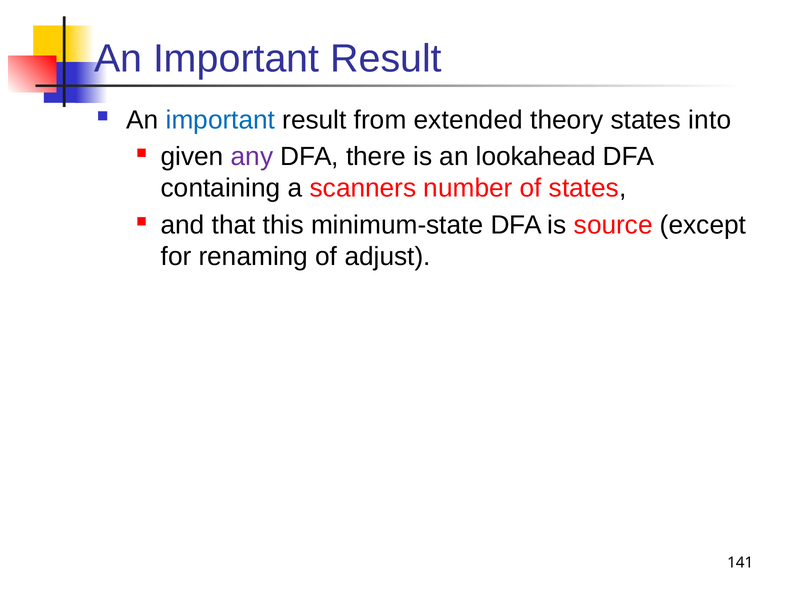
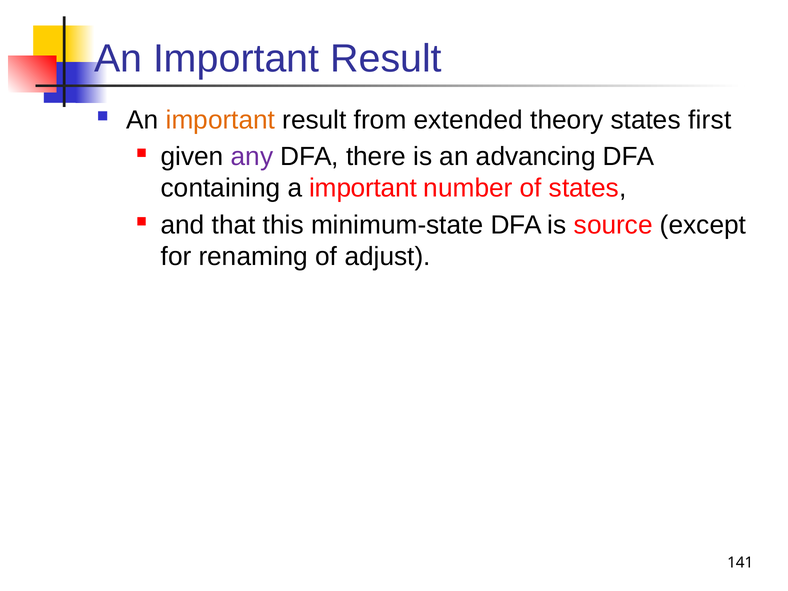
important colour: blue -> orange (220, 120)
into: into -> first (710, 120)
lookahead: lookahead -> advancing (536, 157)
a scanners: scanners -> important (363, 188)
